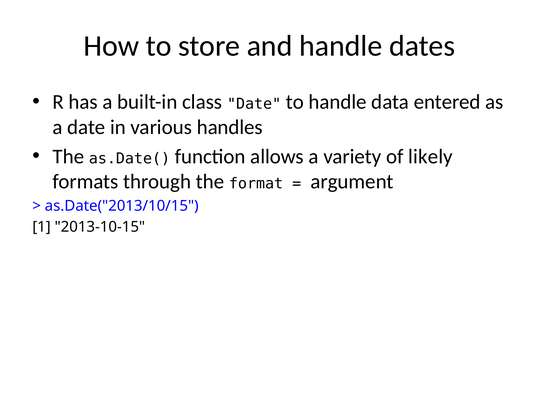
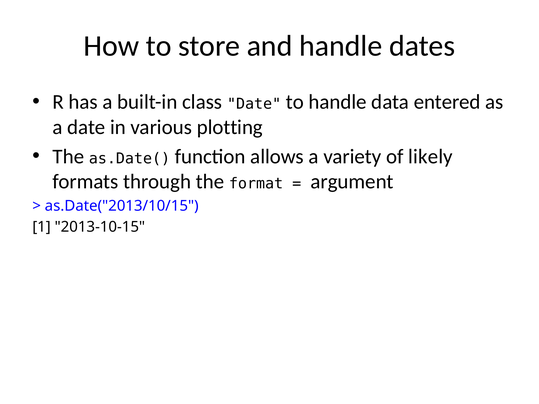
handles: handles -> plotting (230, 127)
